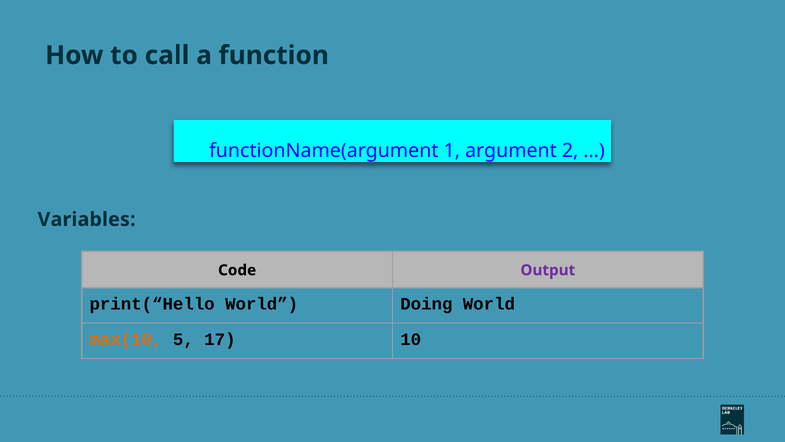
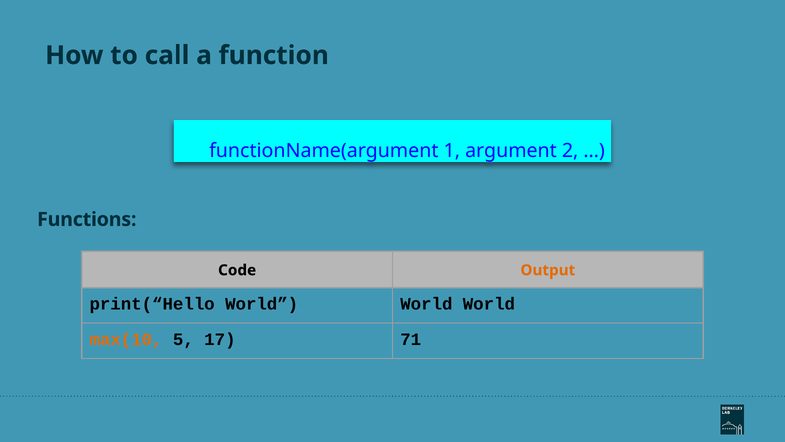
Variables: Variables -> Functions (87, 219)
Output colour: purple -> orange (548, 270)
print(“Hello World Doing: Doing -> World (426, 304)
10: 10 -> 71 (411, 339)
